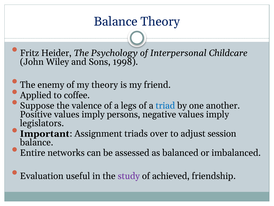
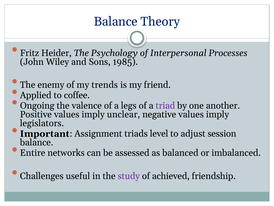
Childcare: Childcare -> Processes (228, 53)
1998: 1998 -> 1985 (125, 62)
my theory: theory -> trends (105, 85)
Suppose: Suppose -> Ongoing (37, 105)
triad colour: blue -> purple (165, 105)
persons: persons -> unclear (123, 114)
over: over -> level (159, 133)
Evaluation: Evaluation -> Challenges (42, 176)
